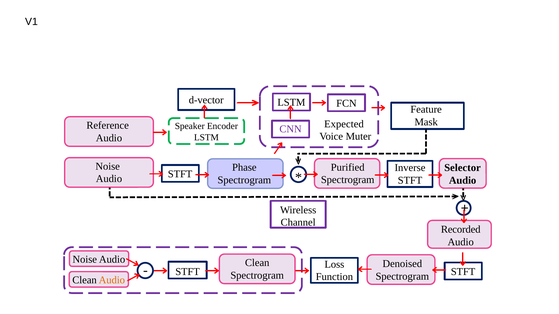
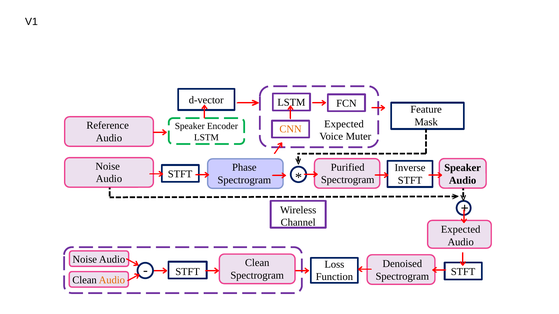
CNN colour: purple -> orange (291, 129)
Selector: Selector -> Speaker (463, 168)
Recorded: Recorded -> Expected (461, 230)
